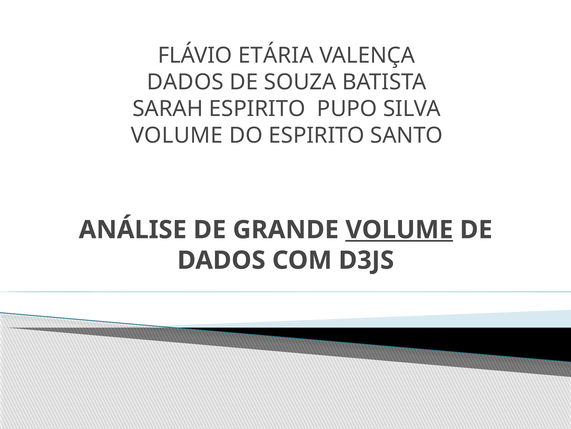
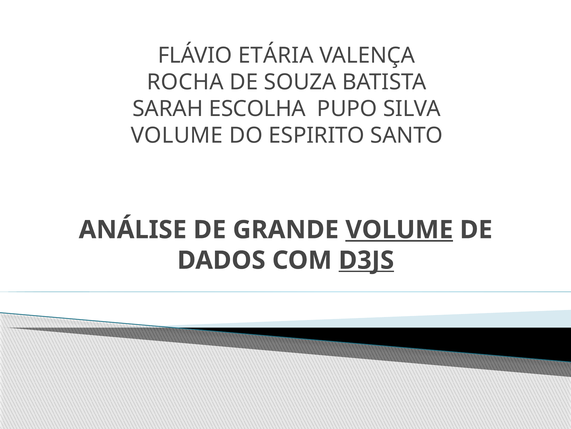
DADOS: DADOS -> ROCHA (185, 82)
SARAH ESPIRITO: ESPIRITO -> ESCOLHA (257, 109)
D3JS underline: none -> present (366, 260)
